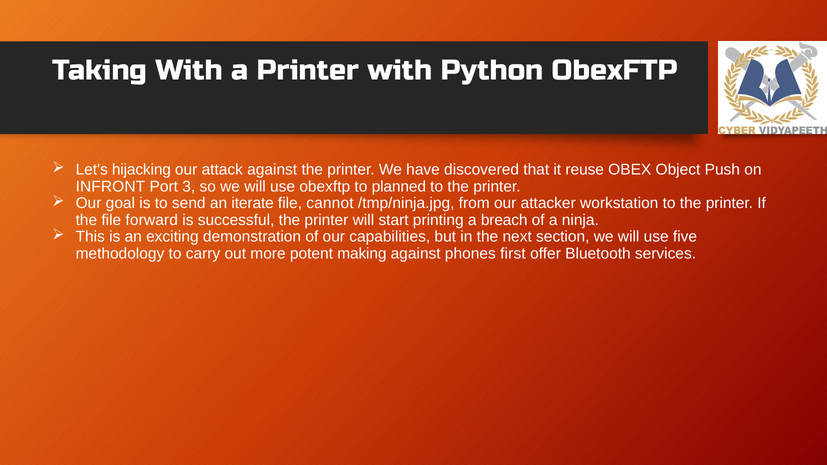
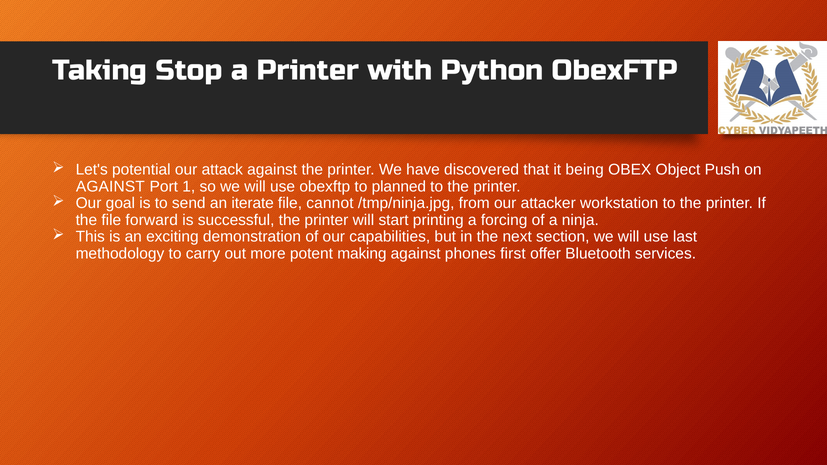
Taking With: With -> Stop (189, 71)
hijacking: hijacking -> potential (141, 170)
reuse: reuse -> being (585, 170)
INFRONT: INFRONT -> AGAINST (110, 187)
3: 3 -> 1 (189, 187)
breach: breach -> forcing (504, 220)
five: five -> last (685, 237)
